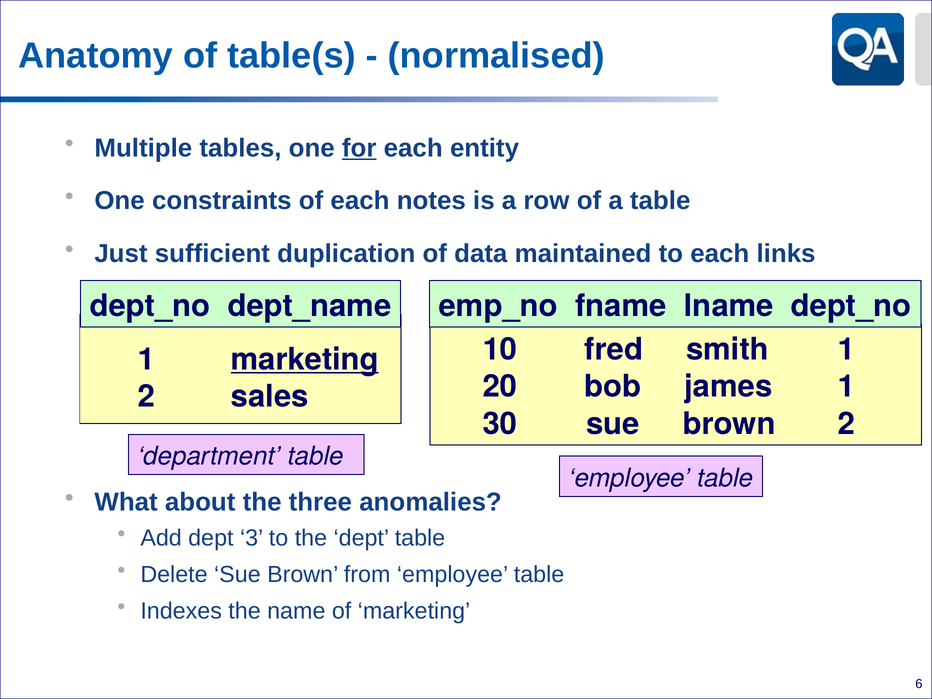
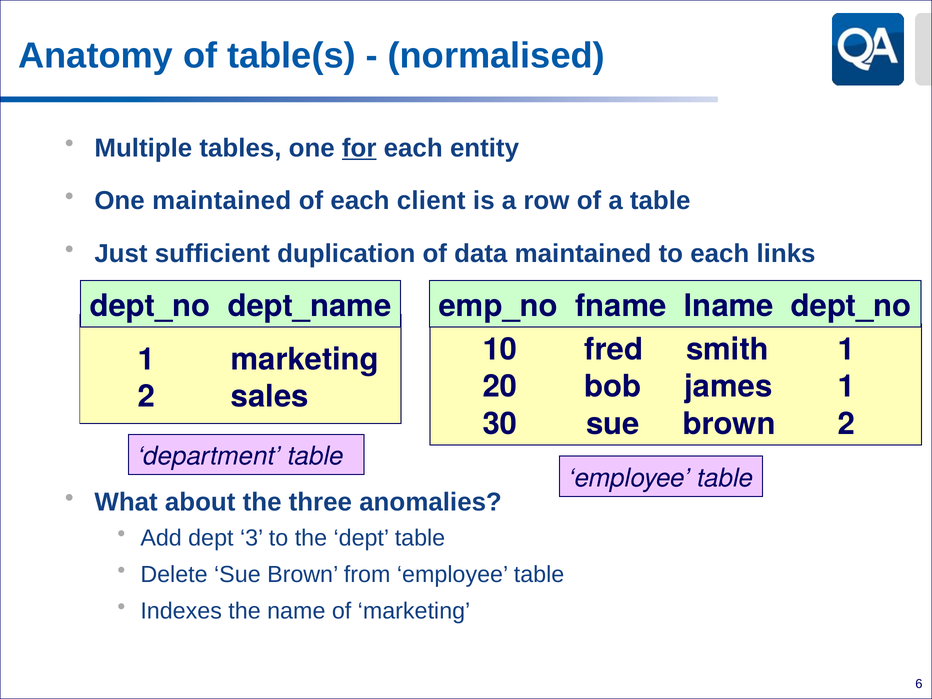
One constraints: constraints -> maintained (222, 201)
notes: notes -> client (431, 201)
marketing underline: present -> none (305, 359)
